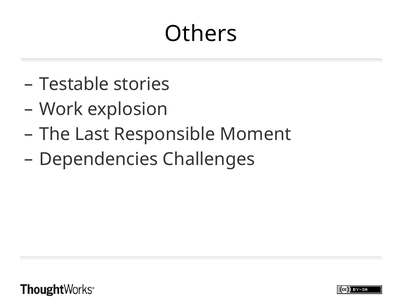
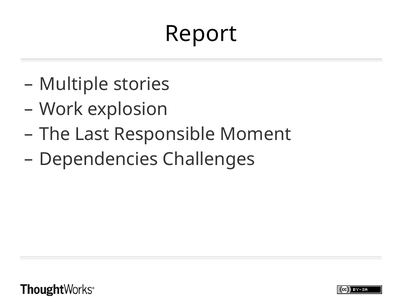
Others: Others -> Report (201, 34)
Testable: Testable -> Multiple (74, 84)
